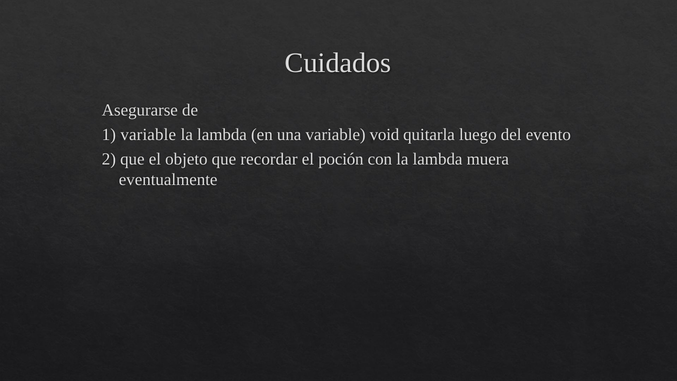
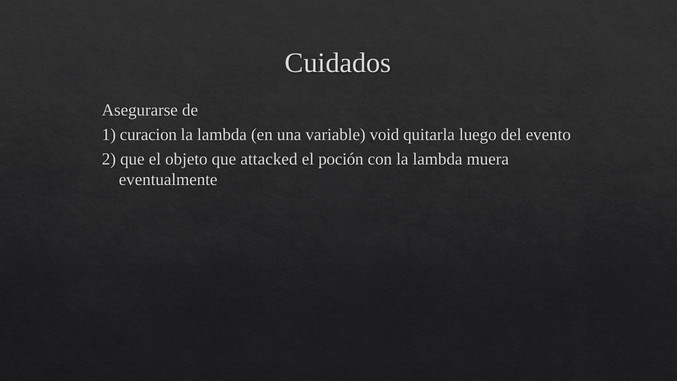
1 variable: variable -> curacion (148, 135)
recordar: recordar -> attacked (269, 159)
